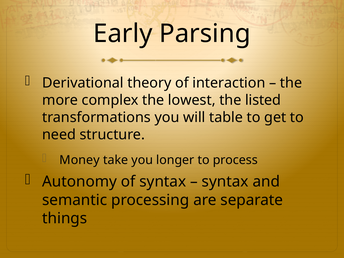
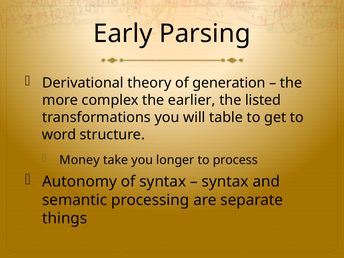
interaction: interaction -> generation (229, 83)
lowest: lowest -> earlier (192, 100)
need: need -> word (59, 135)
